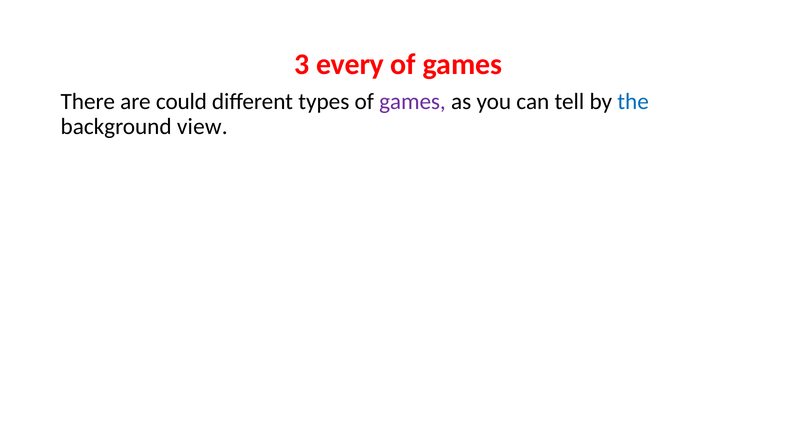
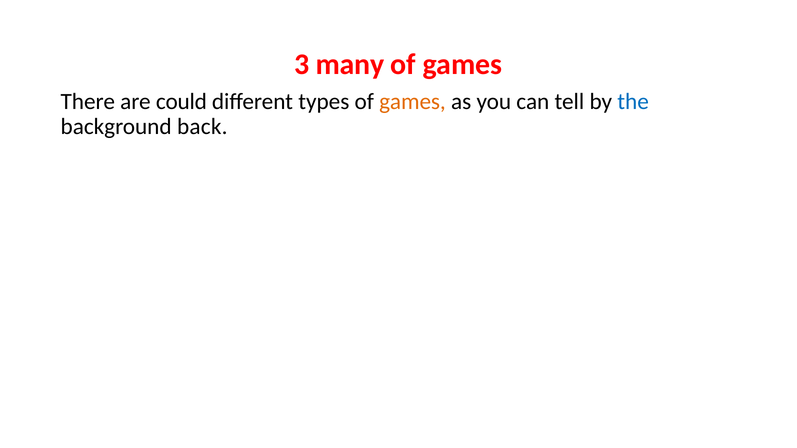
every: every -> many (350, 65)
games colour: purple -> orange (412, 102)
view: view -> back (202, 127)
